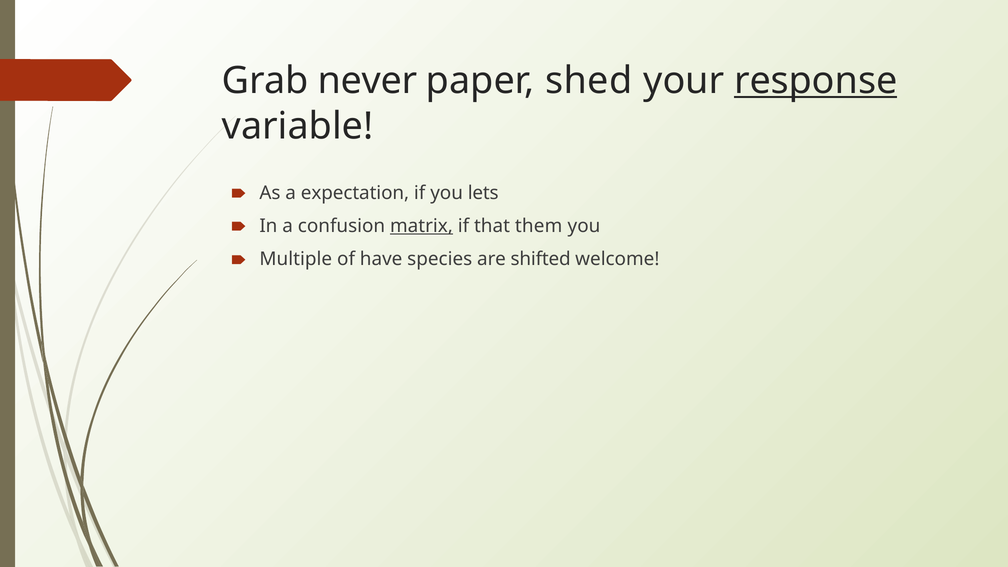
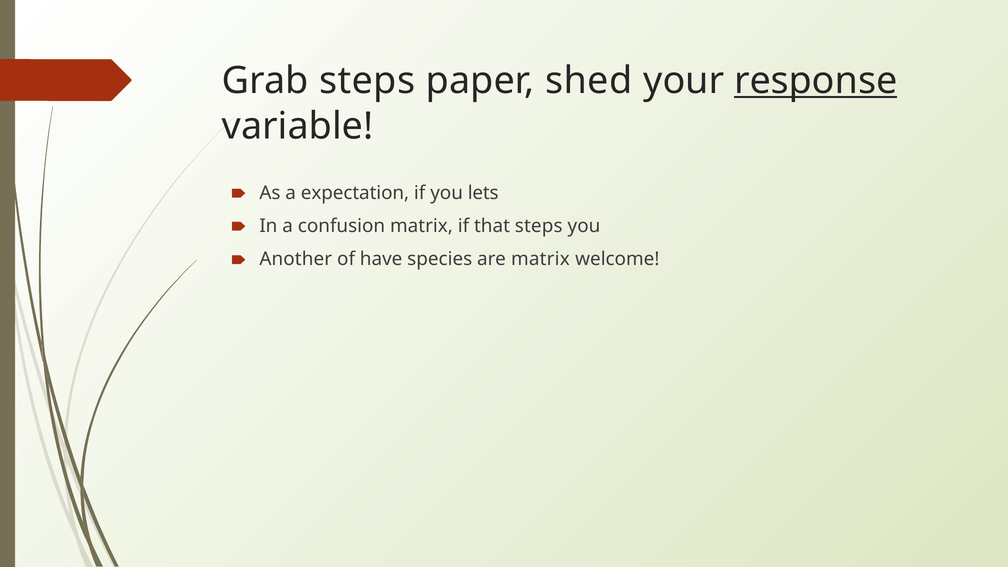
Grab never: never -> steps (367, 81)
matrix underline: present -> none (421, 226)
that them: them -> steps (539, 226)
Multiple: Multiple -> Another (296, 259)
are shifted: shifted -> matrix (540, 259)
